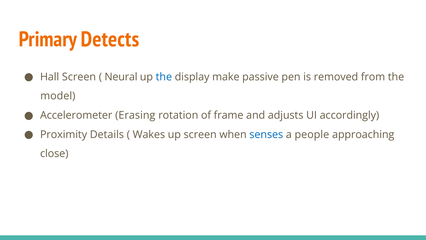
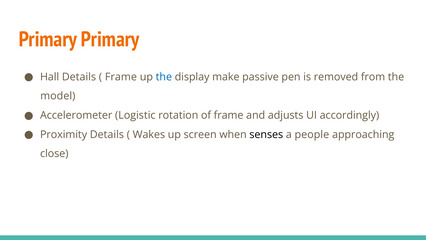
Primary Detects: Detects -> Primary (110, 39)
Hall Screen: Screen -> Details (79, 77)
Neural: Neural -> Frame (121, 77)
Erasing: Erasing -> Logistic (135, 115)
senses colour: blue -> black (266, 134)
